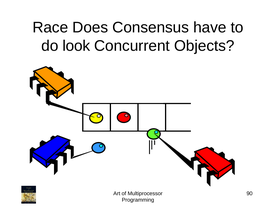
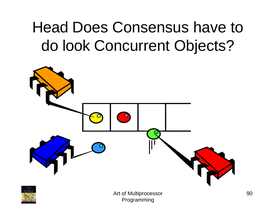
Race: Race -> Head (50, 28)
